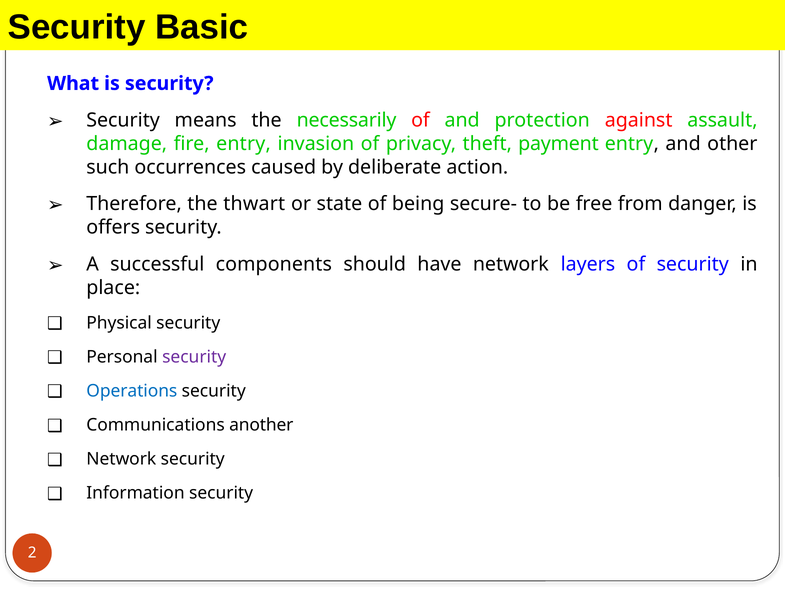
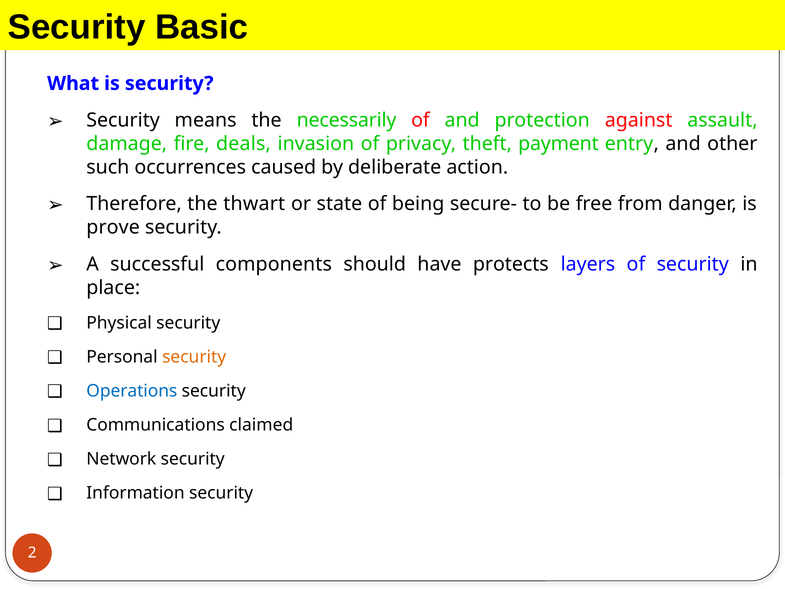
fire entry: entry -> deals (243, 144)
offers: offers -> prove (113, 227)
have network: network -> protects (511, 264)
security colour: purple -> orange (194, 357)
another: another -> claimed (261, 425)
